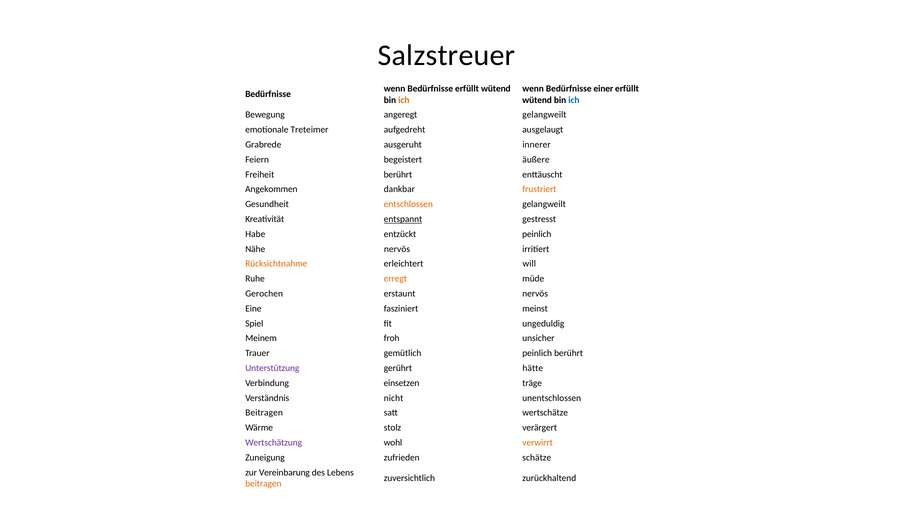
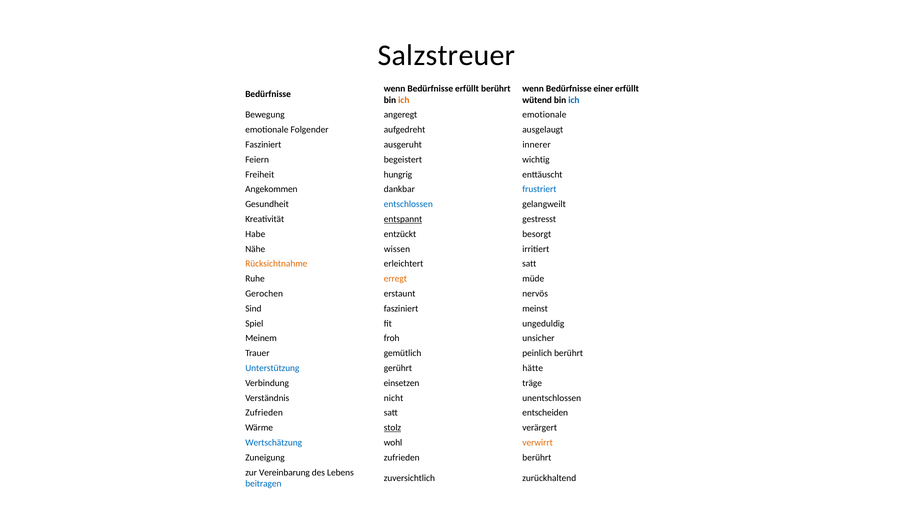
Bedürfnisse erfüllt wütend: wütend -> berührt (496, 89)
angeregt gelangweilt: gelangweilt -> emotionale (544, 115)
Treteimer: Treteimer -> Folgender (310, 130)
Grabrede: Grabrede -> Fasziniert (263, 145)
äußere: äußere -> wichtig (536, 159)
Freiheit berührt: berührt -> hungrig (398, 174)
frustriert colour: orange -> blue (539, 189)
entschlossen colour: orange -> blue (408, 204)
entzückt peinlich: peinlich -> besorgt (537, 234)
Nähe nervös: nervös -> wissen (397, 249)
erleichtert will: will -> satt (529, 264)
Eine: Eine -> Sind (253, 308)
Unterstützung colour: purple -> blue (272, 368)
Beitragen: Beitragen -> Zufrieden (264, 413)
wertschätze: wertschätze -> entscheiden (545, 413)
stolz underline: none -> present (392, 427)
Wertschätzung colour: purple -> blue (274, 442)
zufrieden schätze: schätze -> berührt (537, 457)
beitragen colour: orange -> blue (263, 484)
